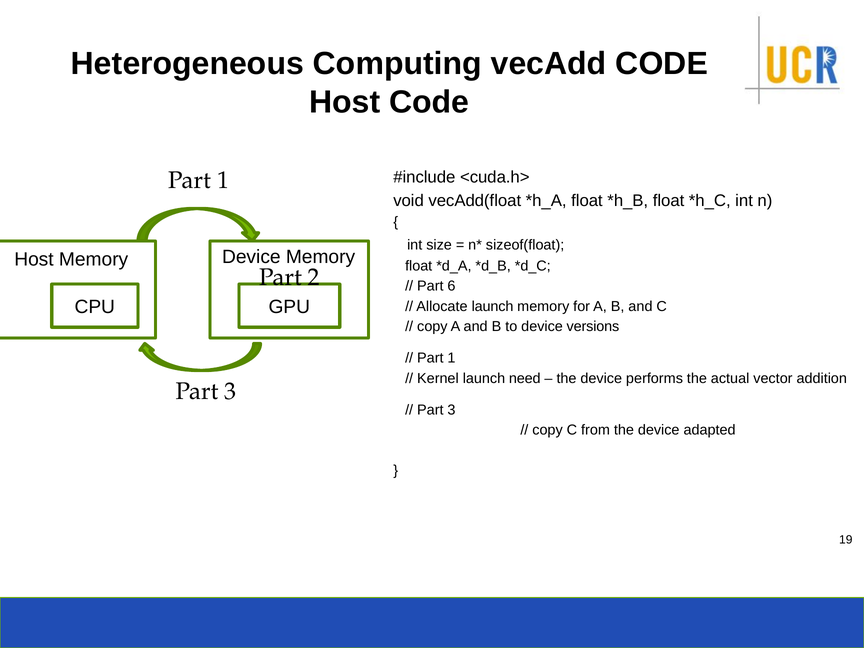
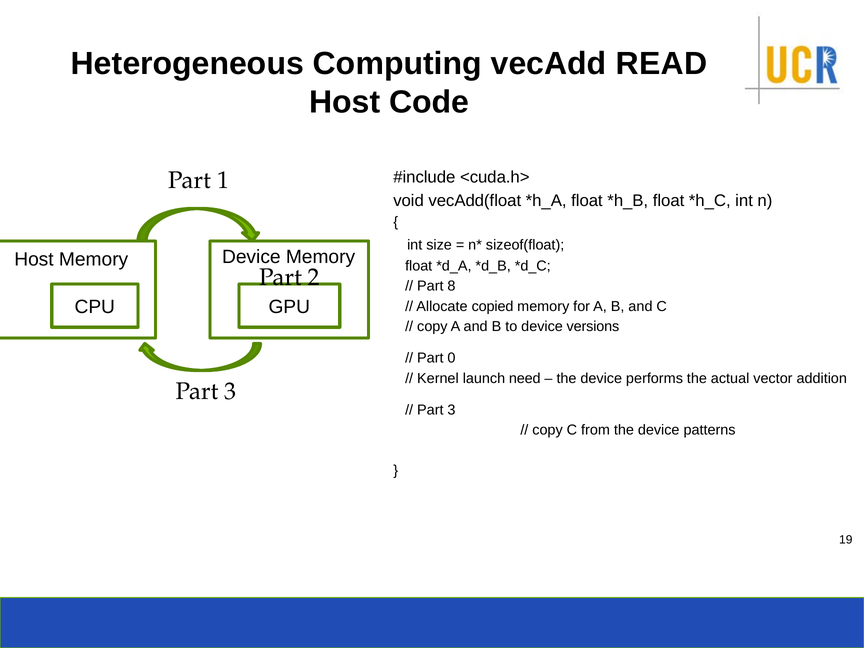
vecAdd CODE: CODE -> READ (662, 64)
6: 6 -> 8 (451, 286)
Allocate launch: launch -> copied (493, 306)
1: 1 -> 0 (451, 358)
adapted: adapted -> patterns (710, 430)
